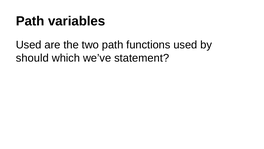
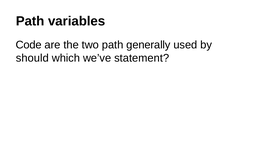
Used: Used -> Code (29, 45)
functions: functions -> generally (148, 45)
